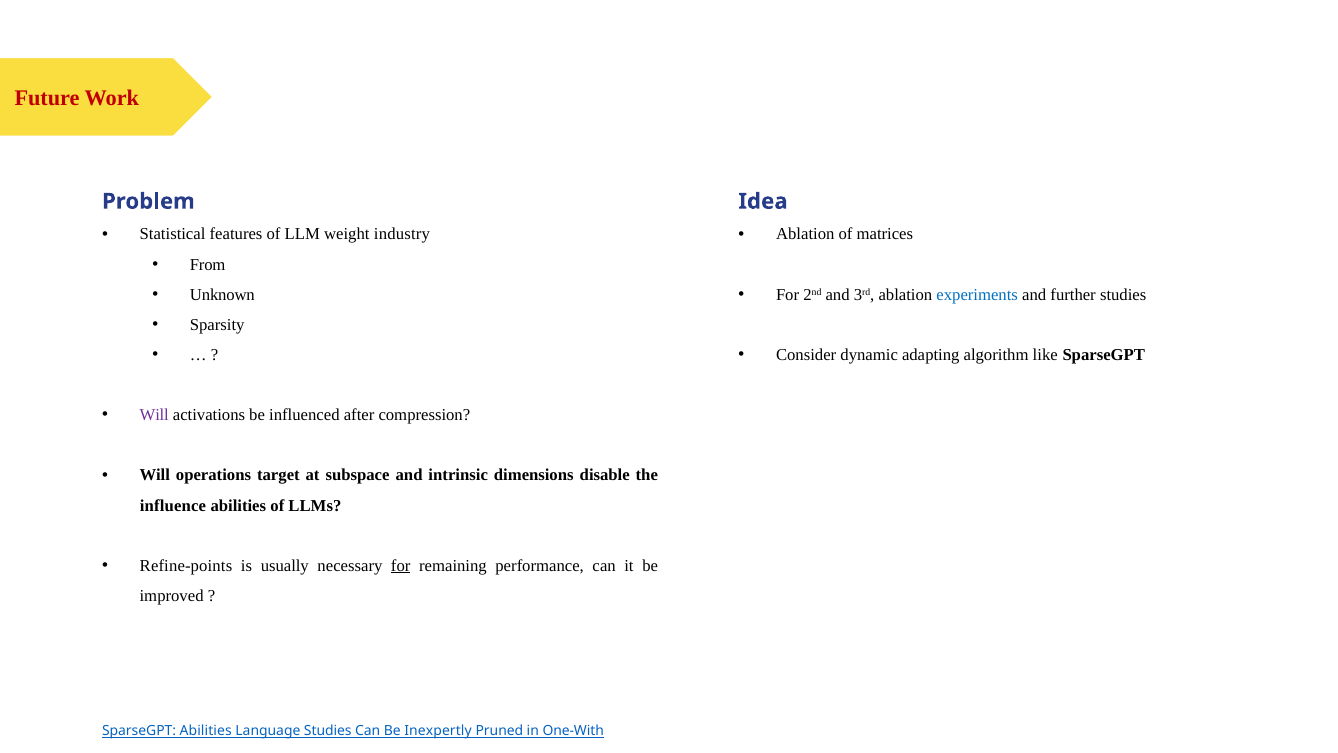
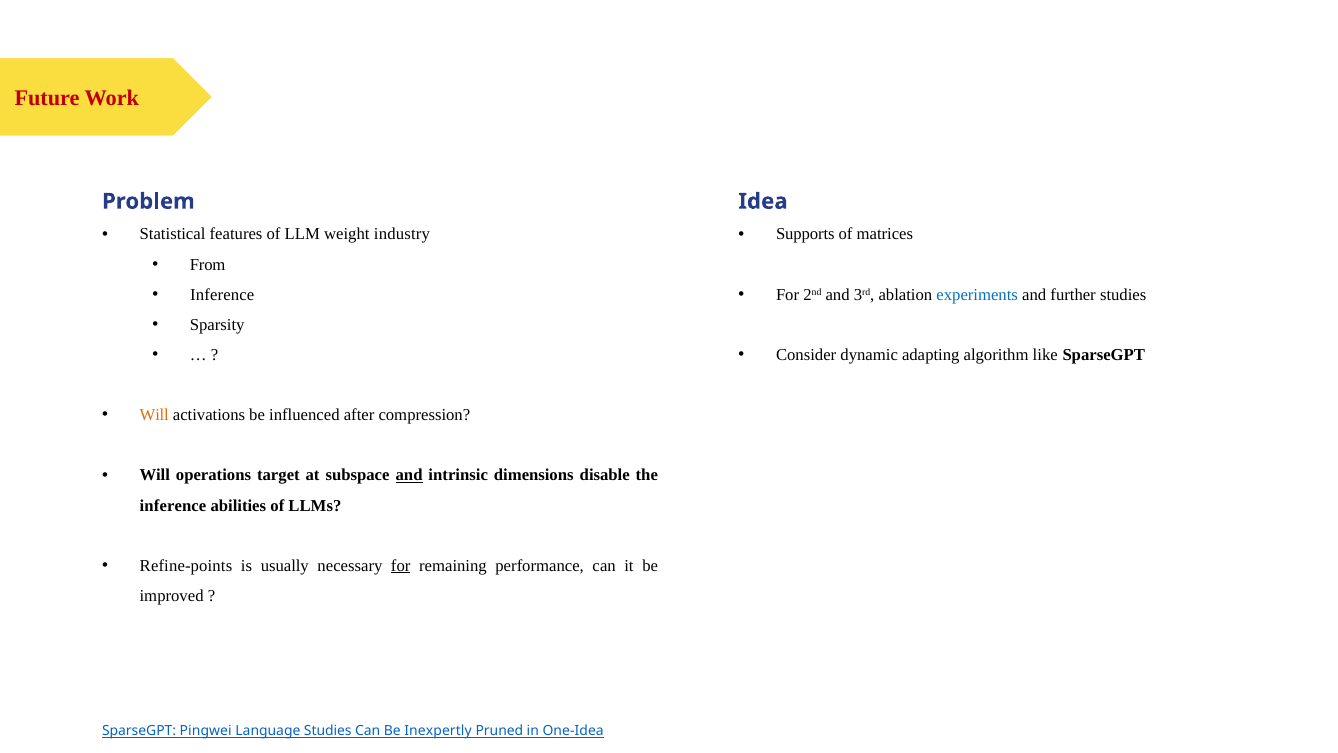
Ablation: Ablation -> Supports (805, 234)
Unknown: Unknown -> Inference (222, 295)
Will colour: purple -> orange (154, 415)
and underline: none -> present (409, 475)
influence: influence -> inference (173, 505)
SparseGPT Abilities: Abilities -> Pingwei (206, 730)
One-With: One-With -> One-Idea (573, 730)
